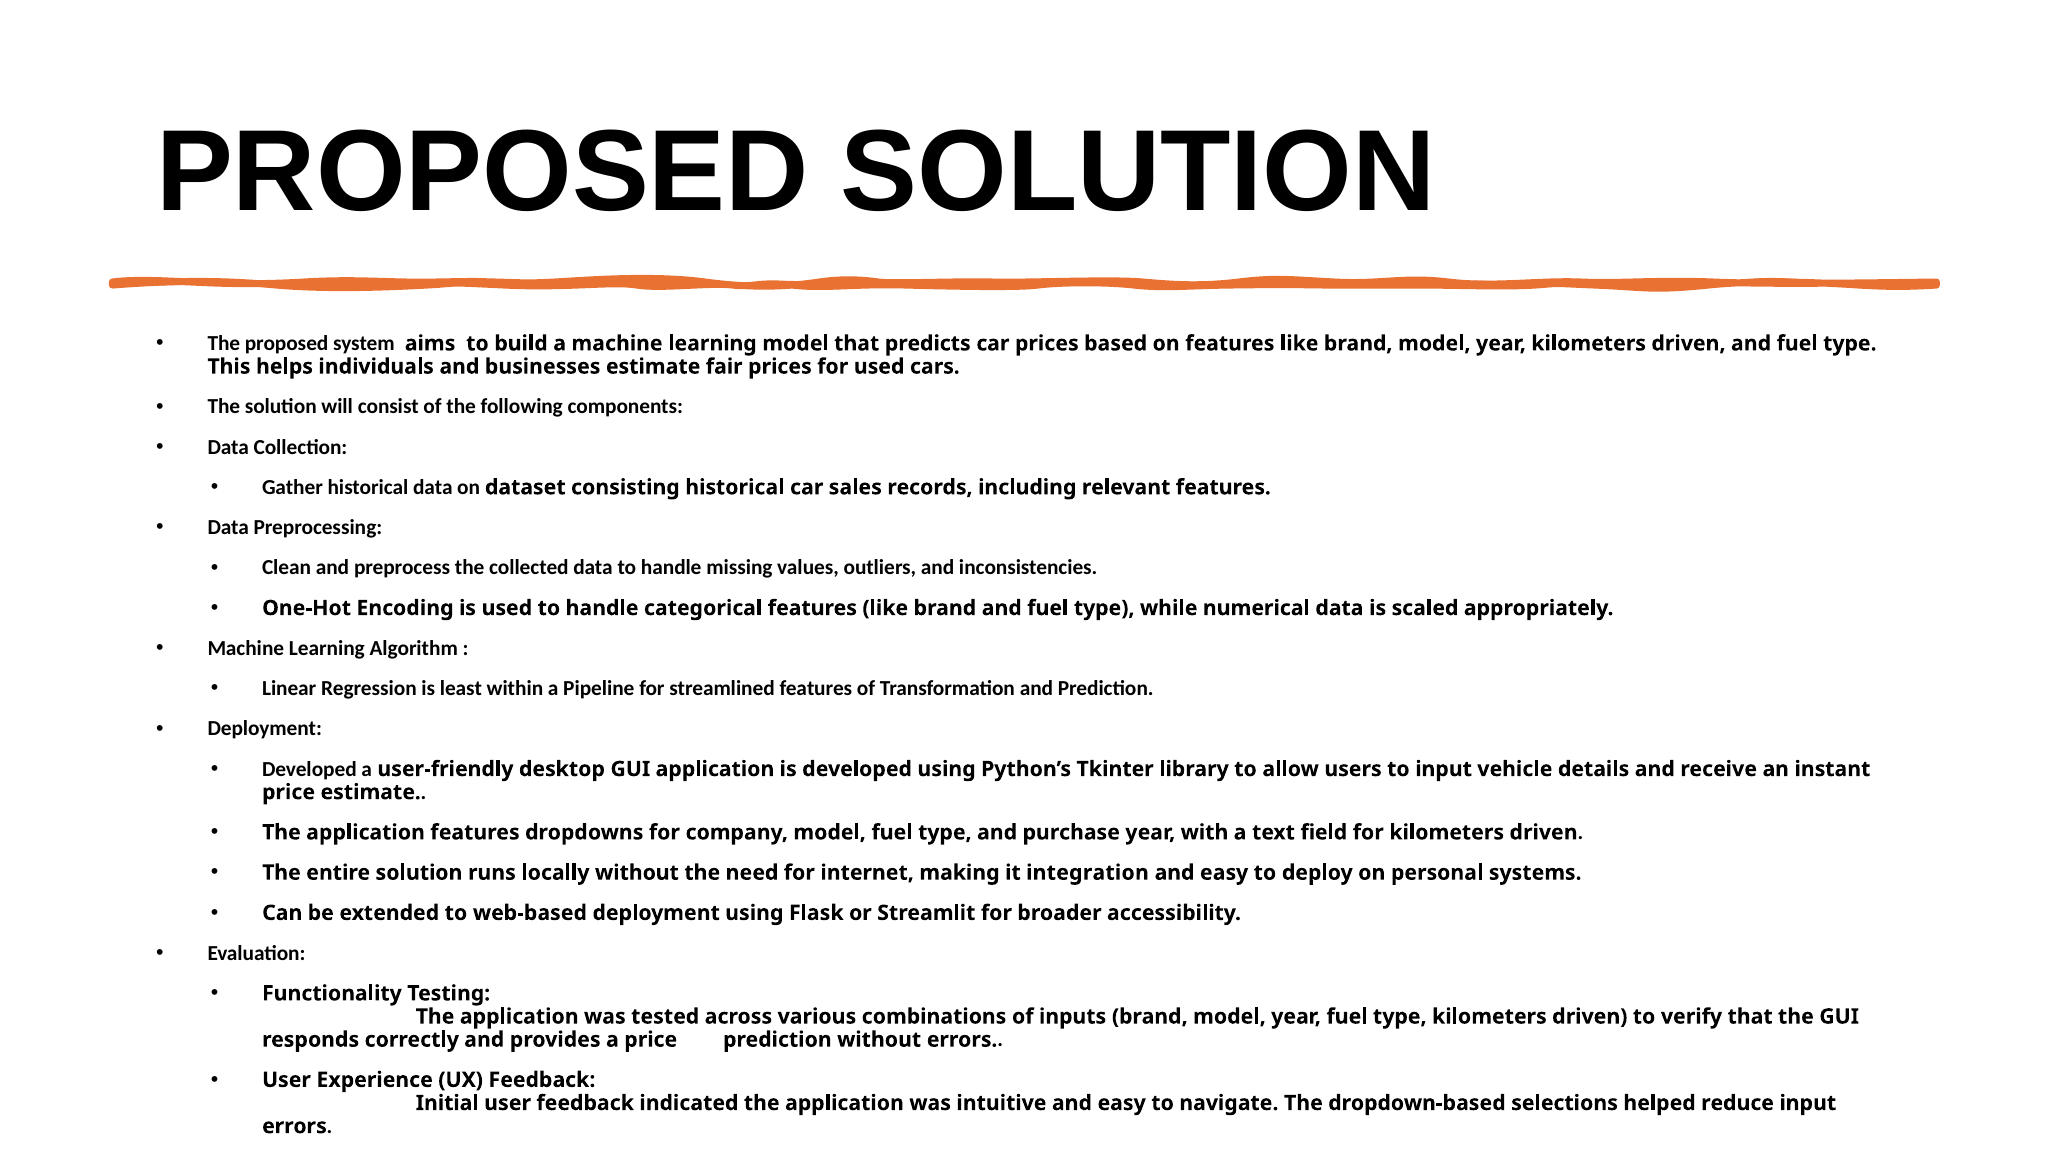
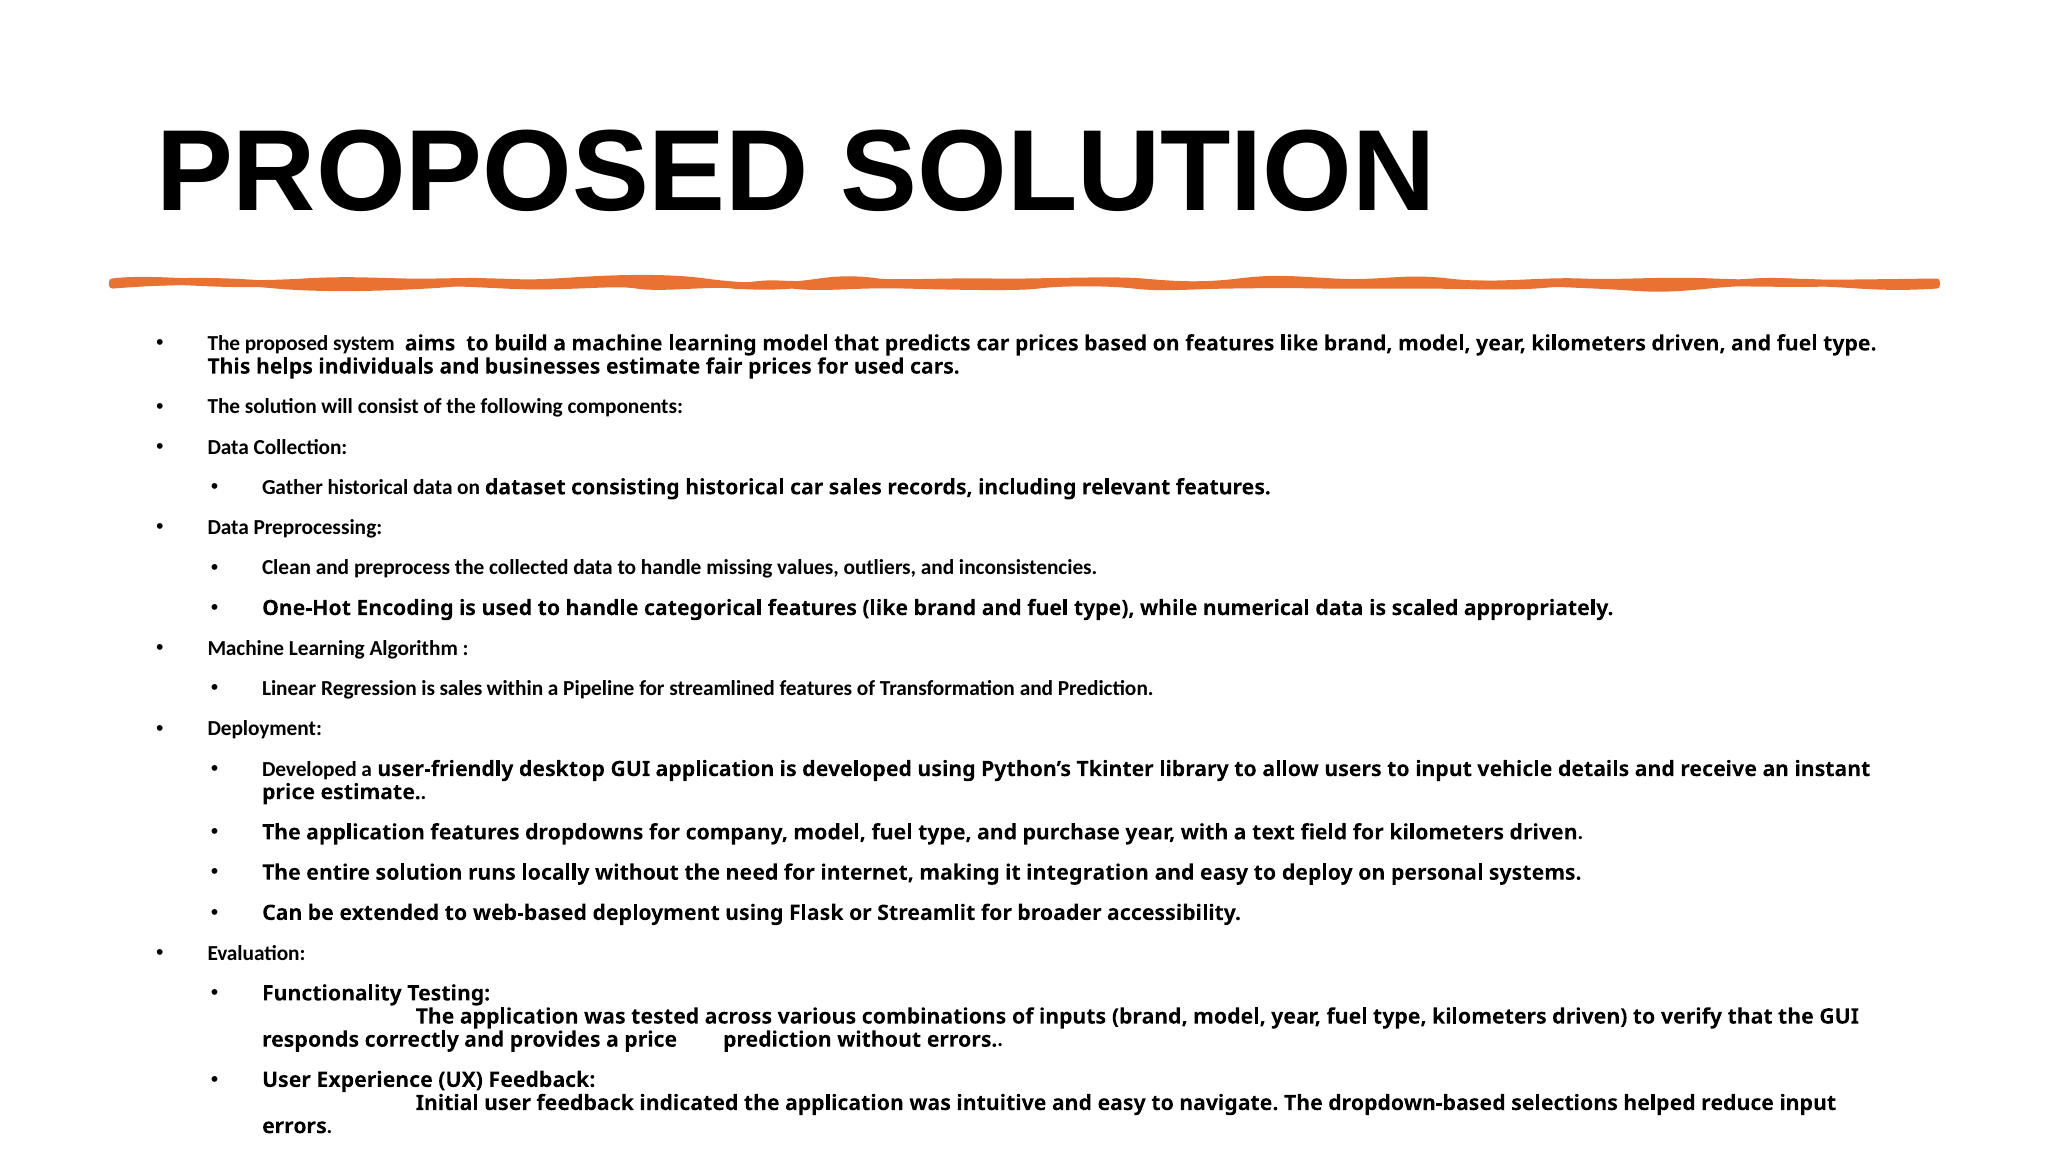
is least: least -> sales (461, 688)
